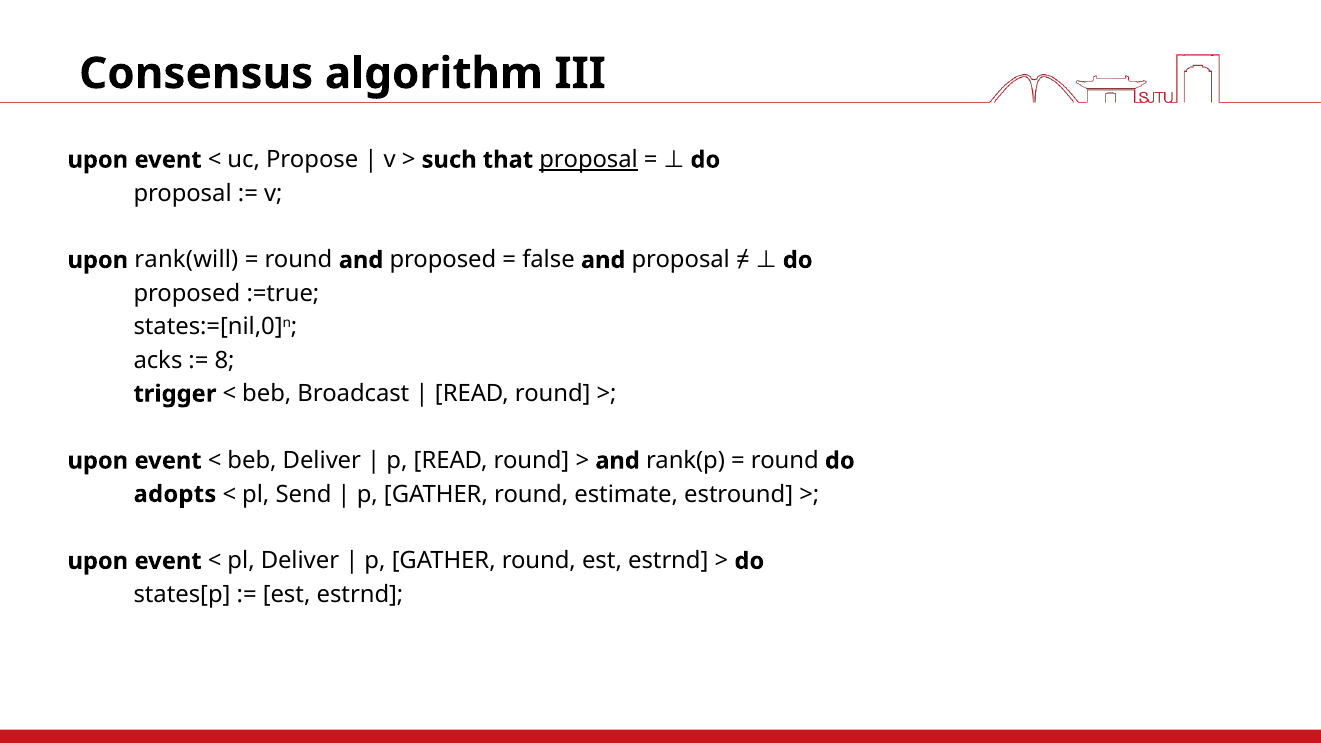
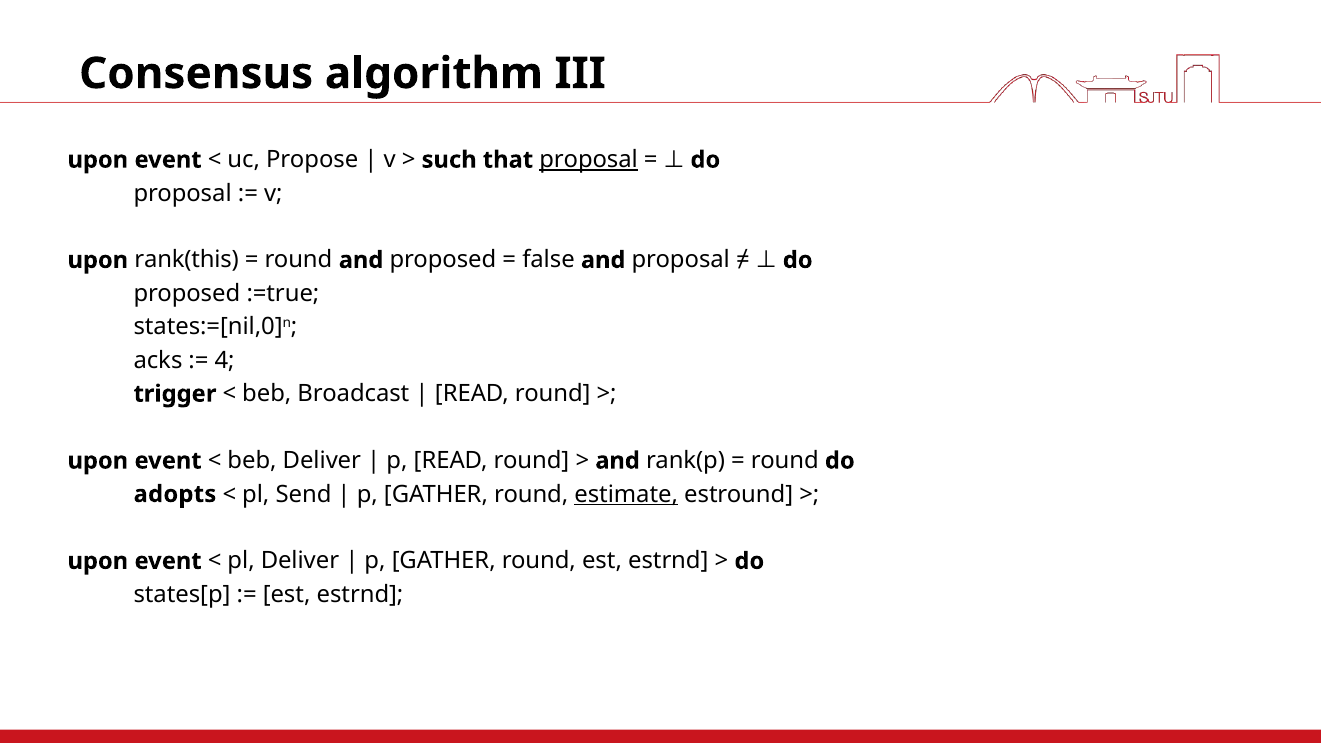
rank(will: rank(will -> rank(this (187, 260)
8: 8 -> 4 (225, 360)
estimate underline: none -> present (626, 494)
